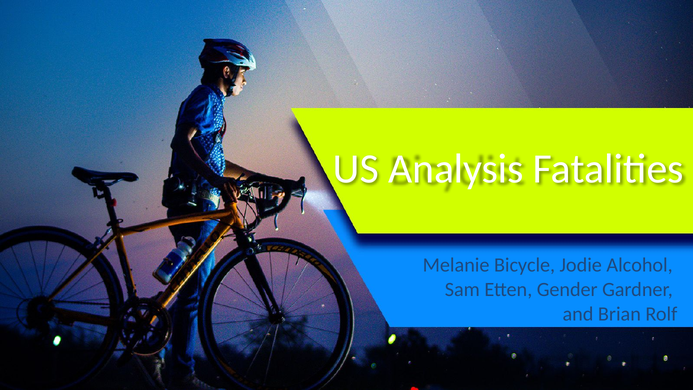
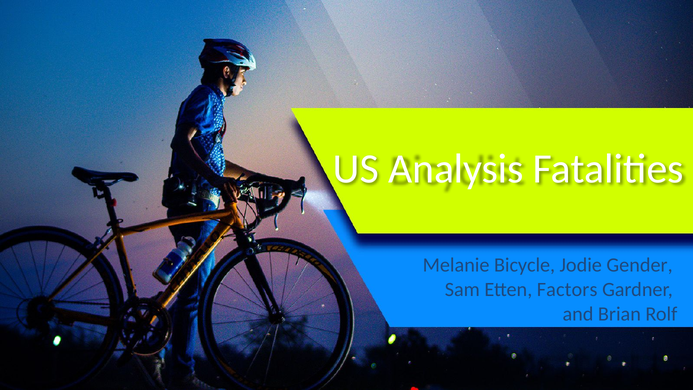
Alcohol: Alcohol -> Gender (640, 265)
Gender: Gender -> Factors (567, 289)
